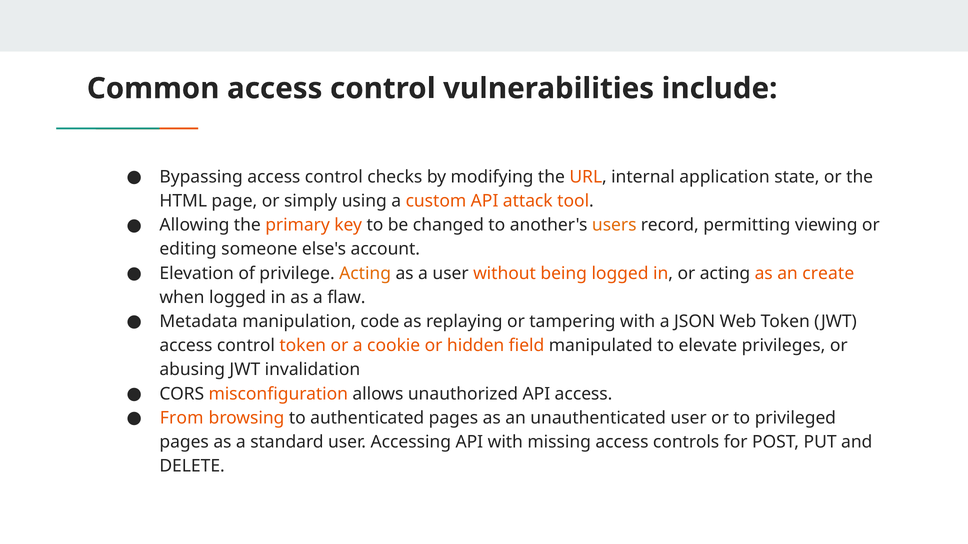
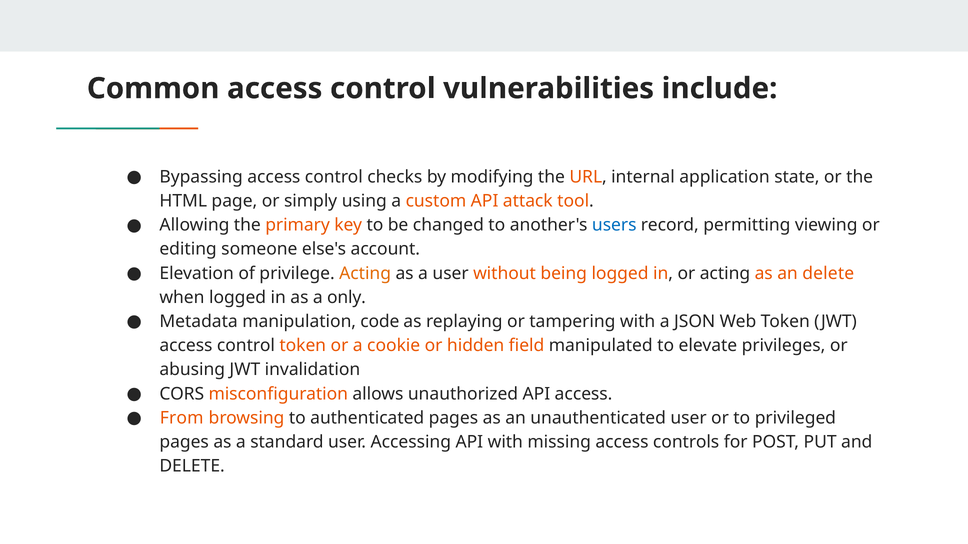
users colour: orange -> blue (614, 225)
an create: create -> delete (828, 274)
flaw: flaw -> only (346, 298)
